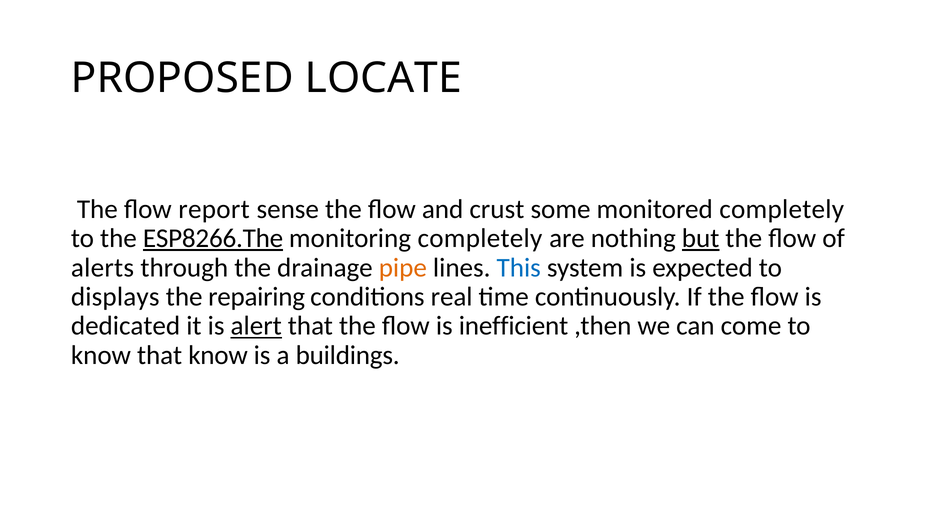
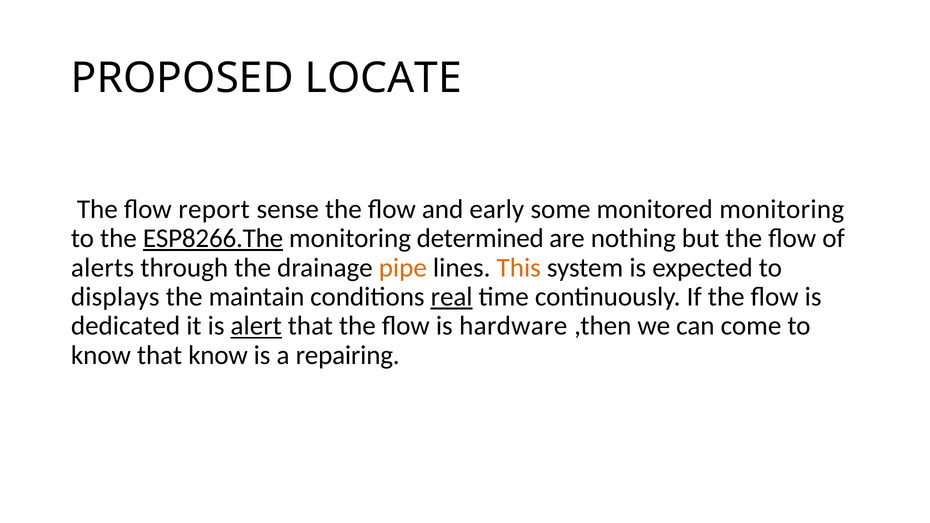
crust: crust -> early (497, 209)
monitored completely: completely -> monitoring (782, 209)
monitoring completely: completely -> determined (480, 238)
but underline: present -> none (701, 238)
This colour: blue -> orange (519, 268)
repairing: repairing -> maintain (257, 297)
real underline: none -> present (452, 297)
inefficient: inefficient -> hardware (513, 326)
buildings: buildings -> repairing (348, 355)
